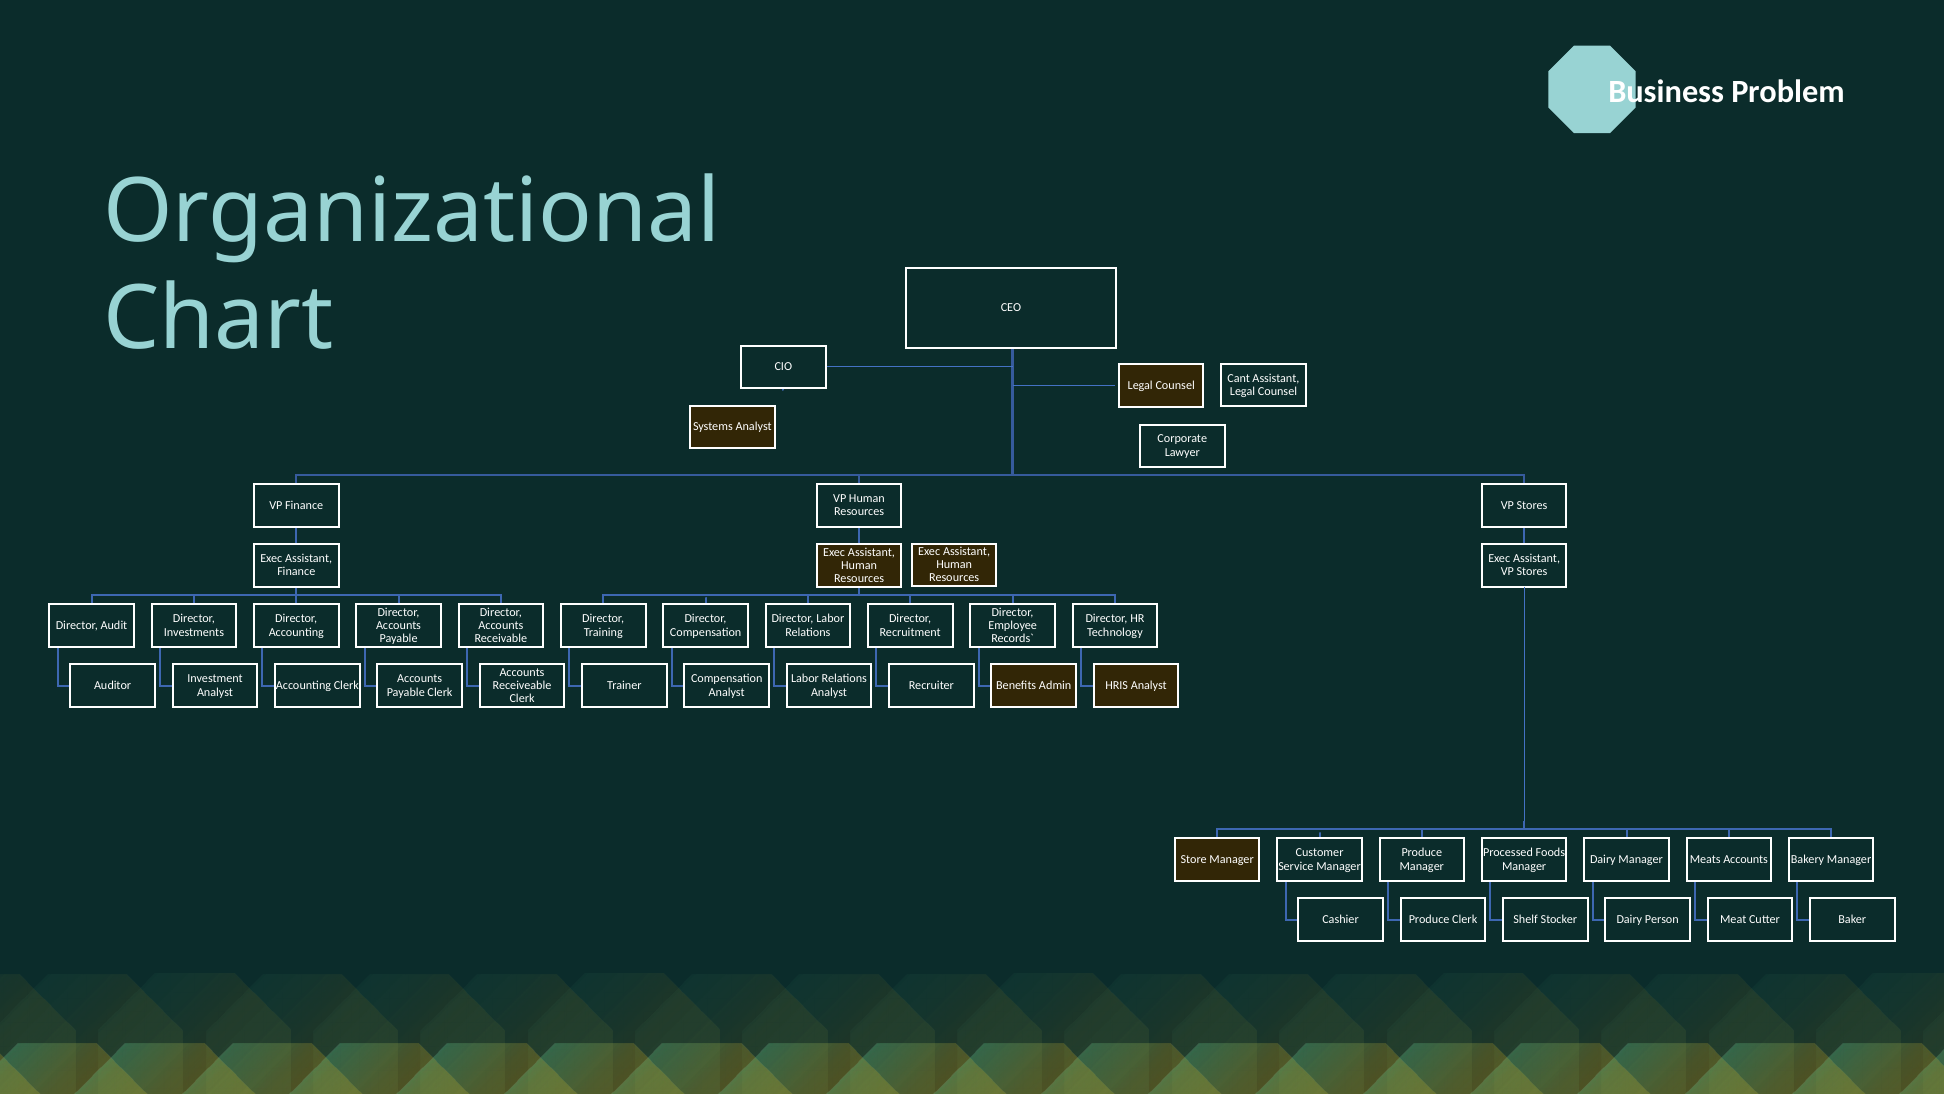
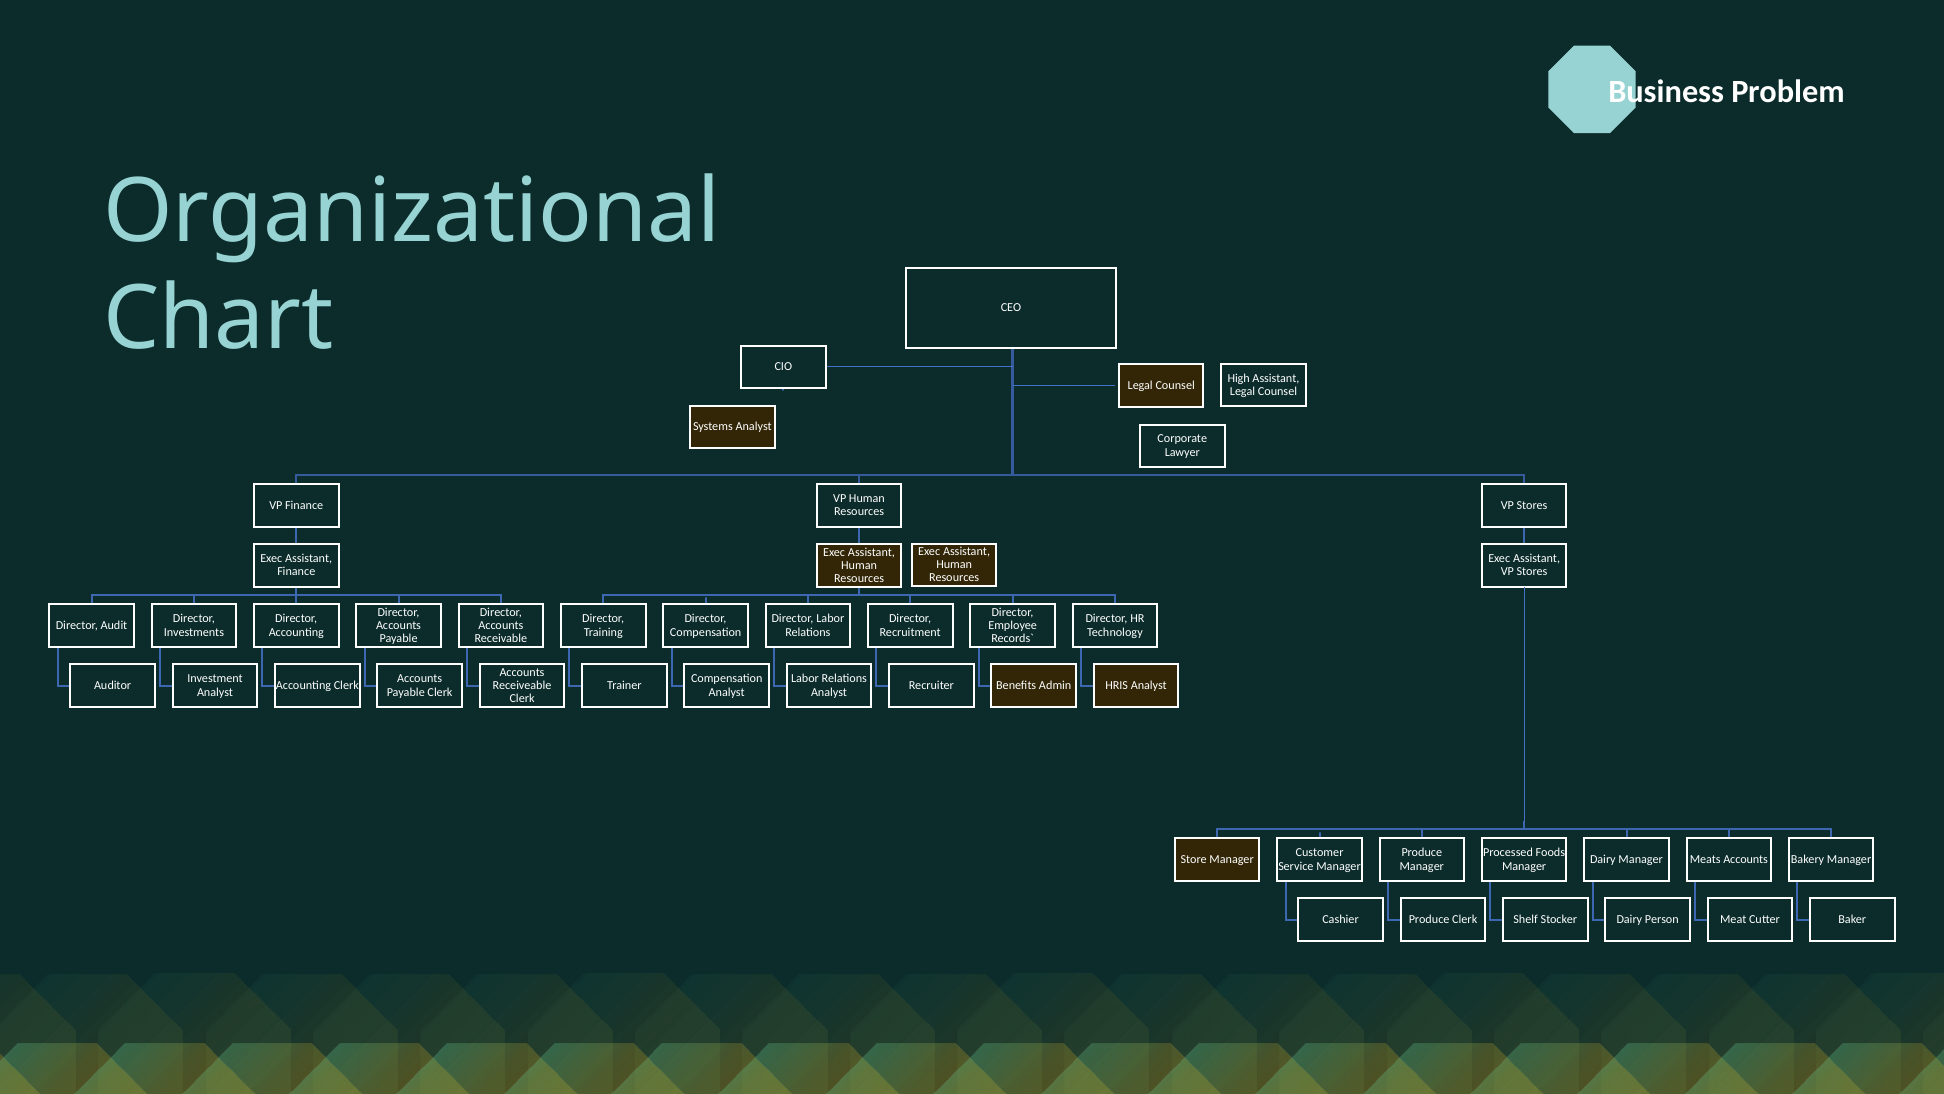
Cant: Cant -> High (1239, 378)
